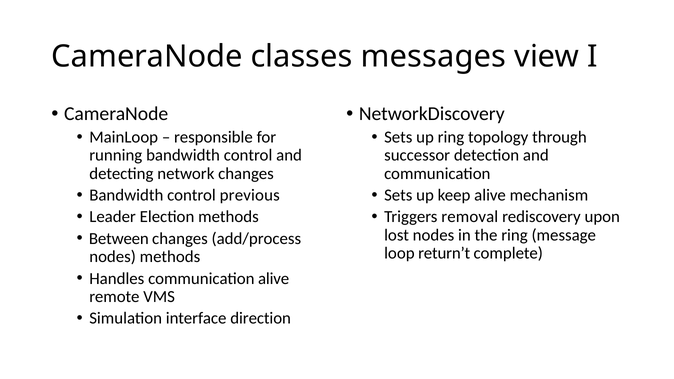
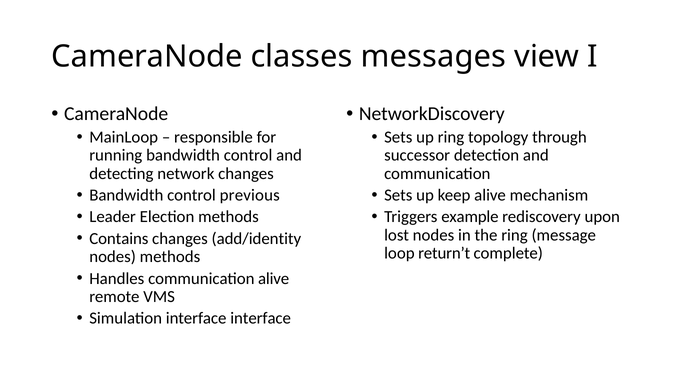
removal: removal -> example (470, 217)
Between: Between -> Contains (119, 239)
add/process: add/process -> add/identity (256, 239)
interface direction: direction -> interface (261, 318)
